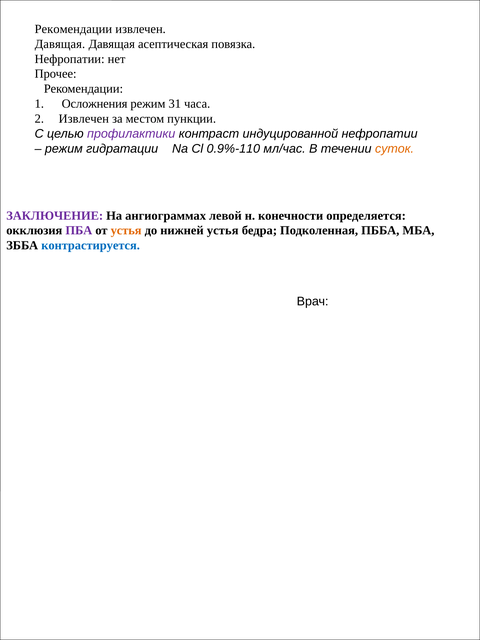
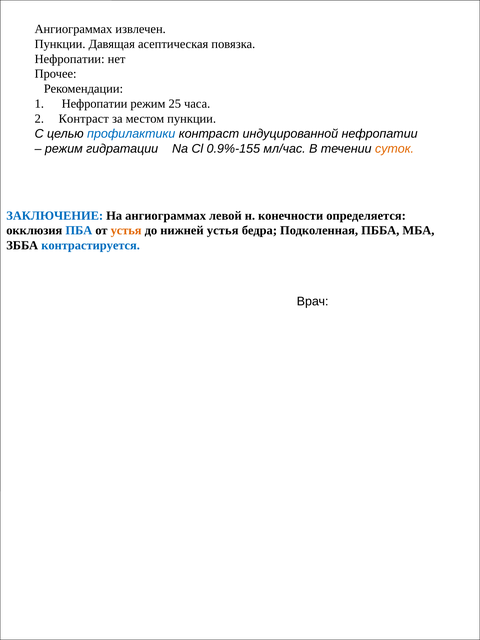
Рекомендации: Рекомендации -> Ангиограммах (73, 29)
Давящая: Давящая -> Пункции (60, 44)
Осложнения: Осложнения -> Нефропатии (95, 104)
31: 31 -> 25 (175, 104)
Извлечен: Извлечен -> Контраст (84, 119)
профилактики colour: purple -> blue (131, 134)
0.9%-110: 0.9%-110 -> 0.9%-155 (233, 149)
ЗАКЛЮЧЕНИЕ colour: purple -> blue (55, 216)
ПБА colour: purple -> blue (79, 231)
